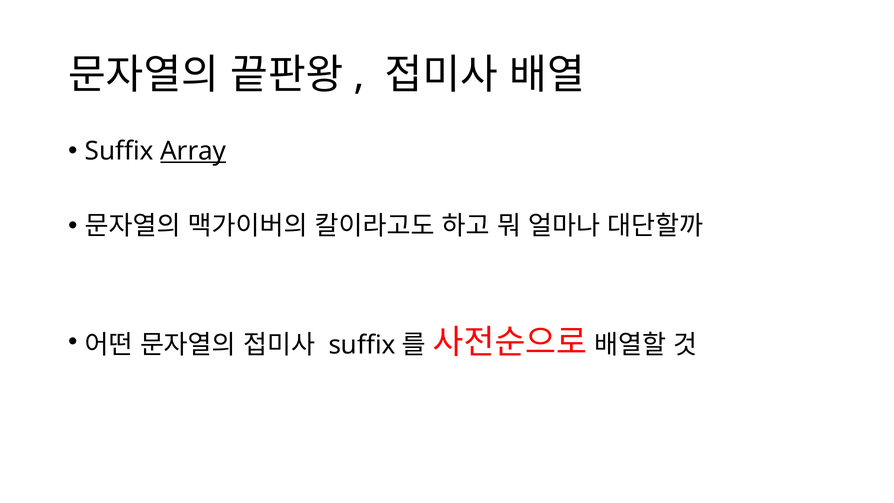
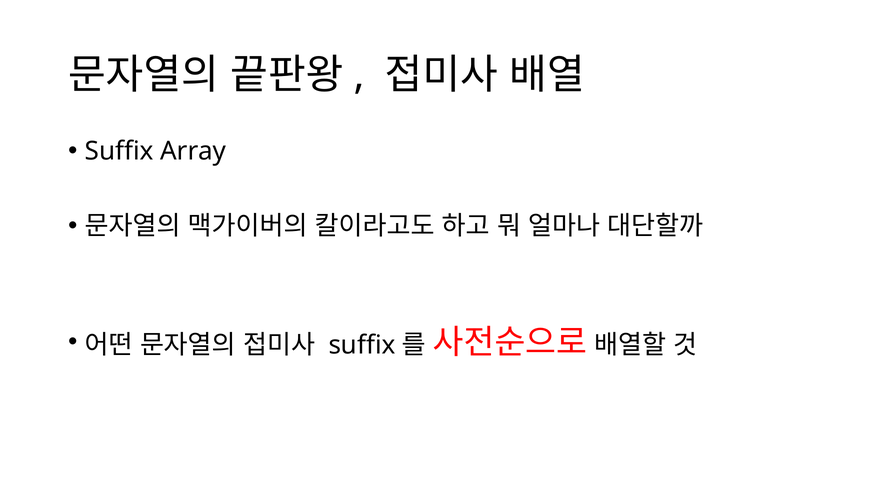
Array underline: present -> none (193, 151)
